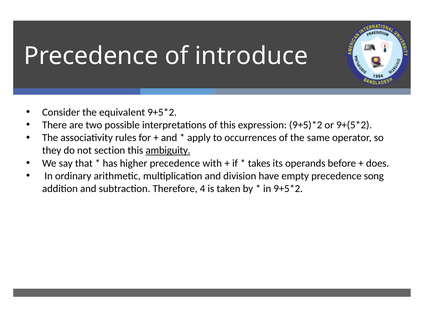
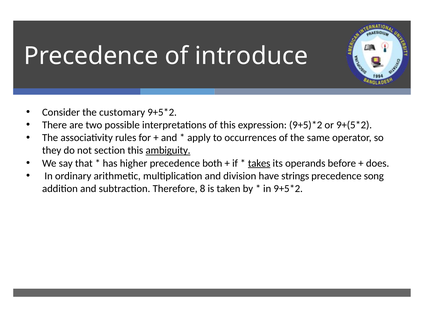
equivalent: equivalent -> customary (122, 112)
with: with -> both (212, 163)
takes underline: none -> present (259, 163)
empty: empty -> strings (295, 176)
4: 4 -> 8 (203, 189)
